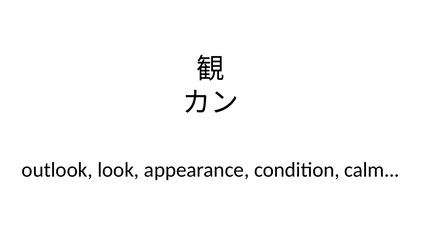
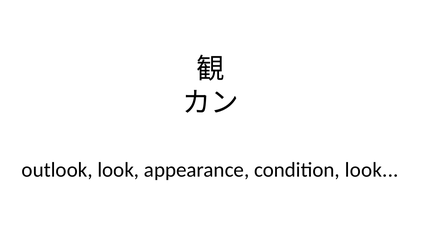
condition calm: calm -> look (372, 170)
